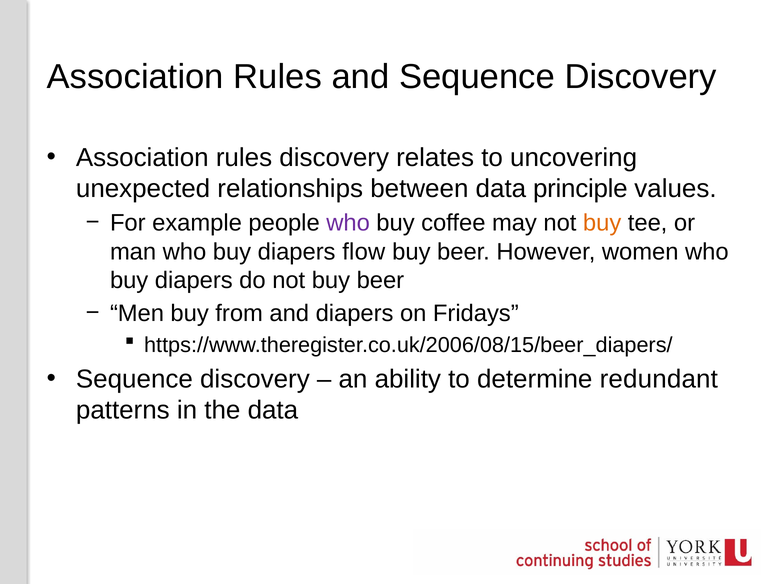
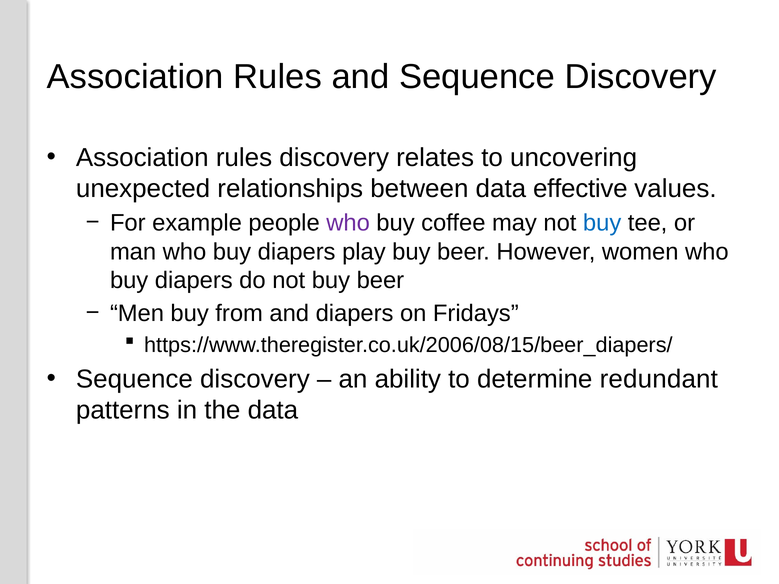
principle: principle -> effective (580, 189)
buy colour: orange -> blue (602, 223)
flow: flow -> play (364, 252)
